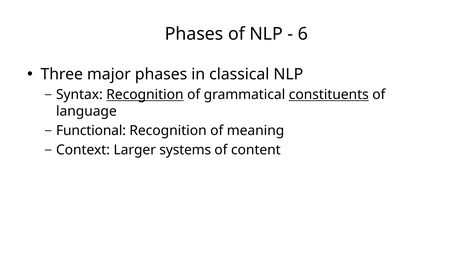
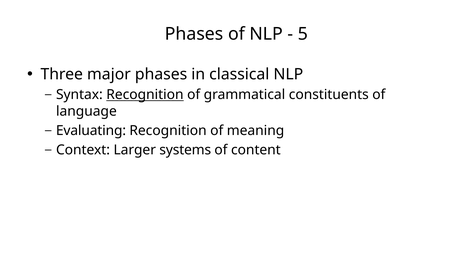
6: 6 -> 5 (303, 34)
constituents underline: present -> none (329, 95)
Functional: Functional -> Evaluating (91, 131)
